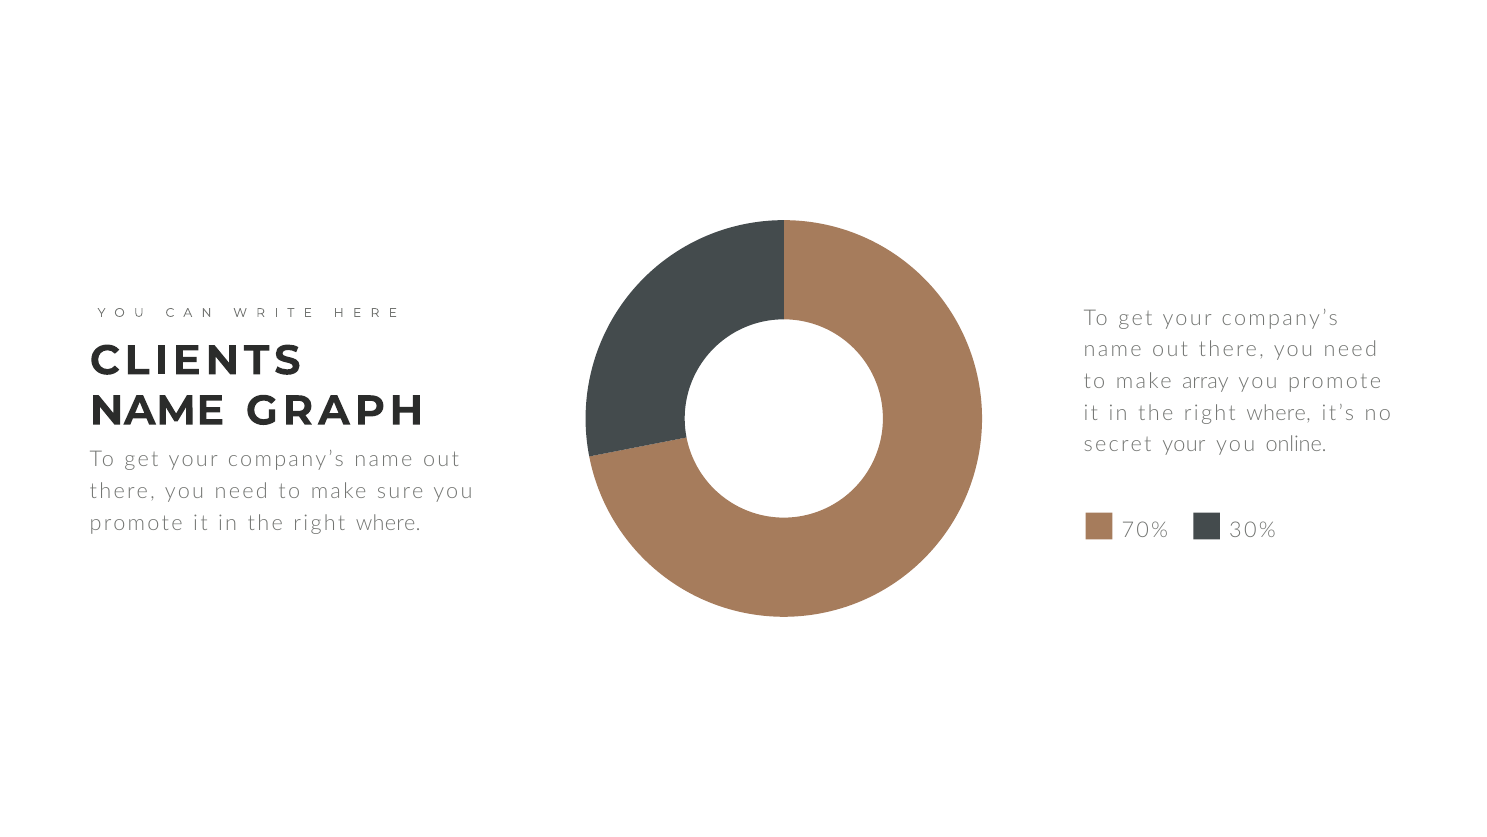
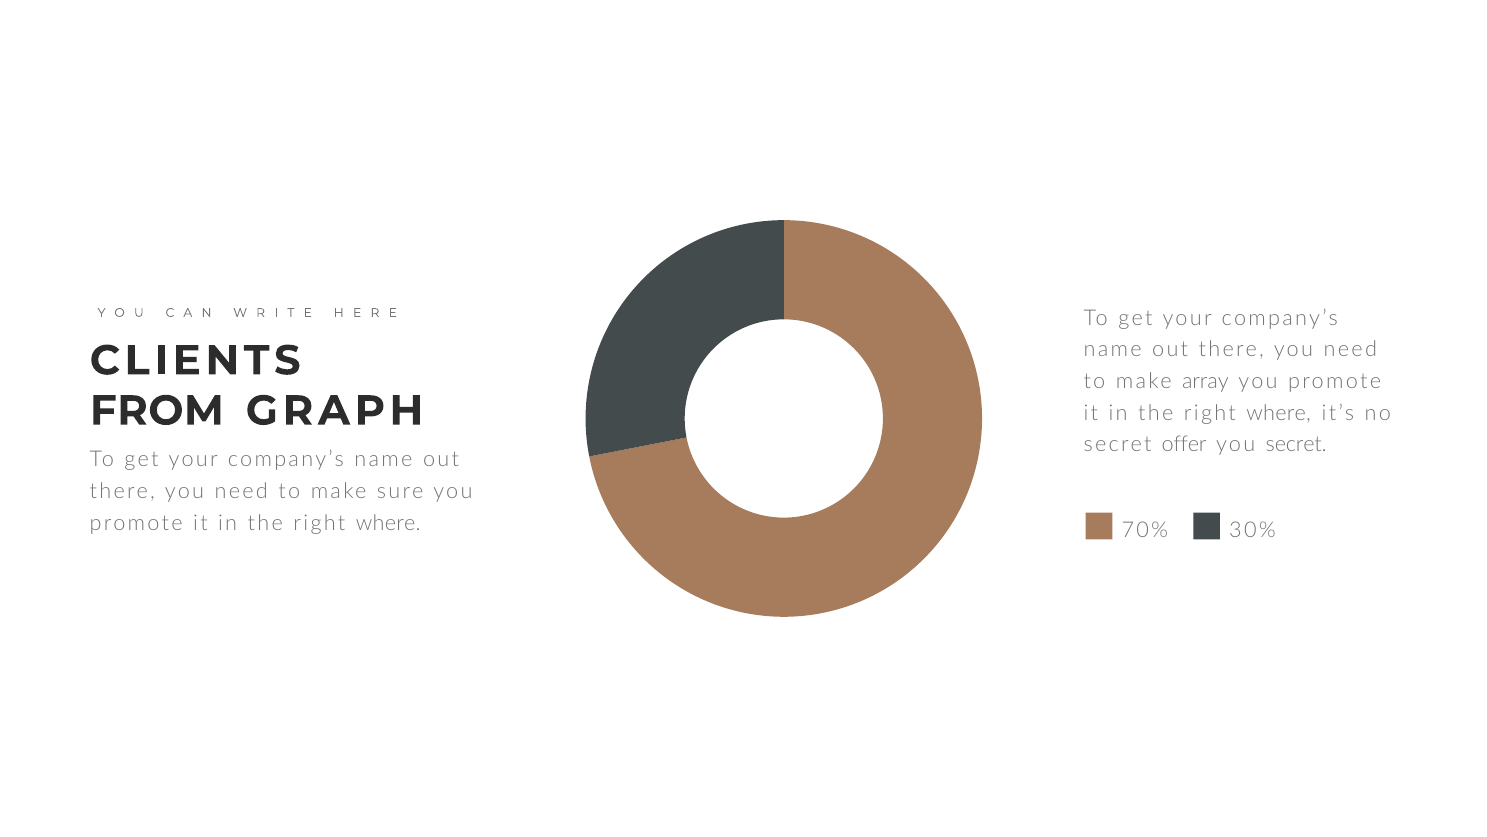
NAME: NAME -> FROM (157, 411)
secret your: your -> offer (1184, 444)
you online: online -> secret (1296, 444)
